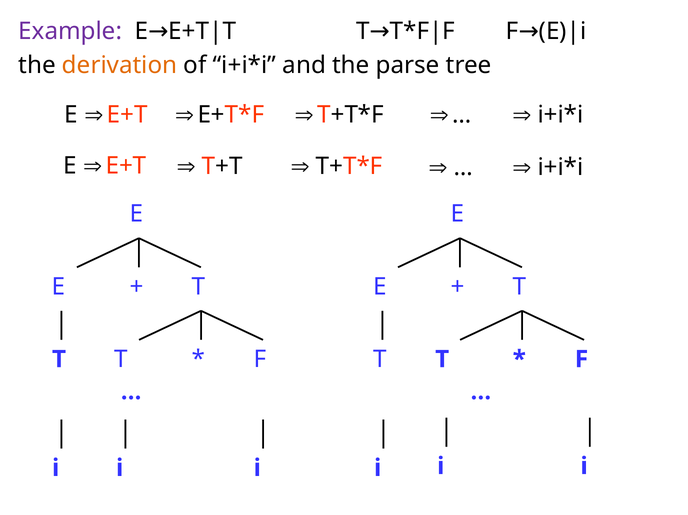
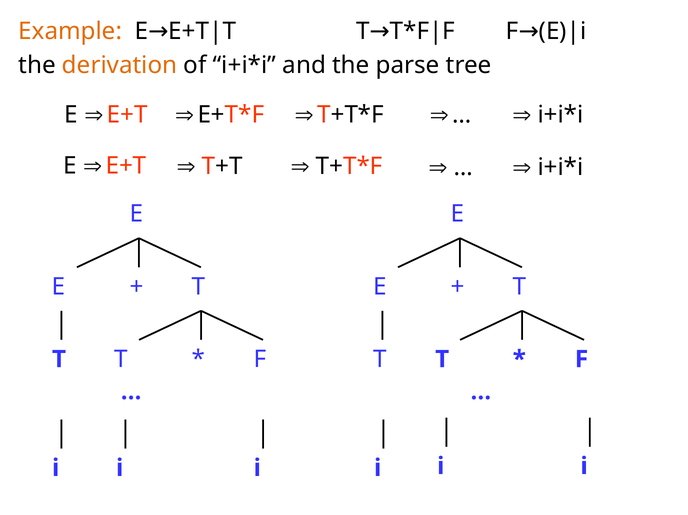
Example colour: purple -> orange (70, 31)
